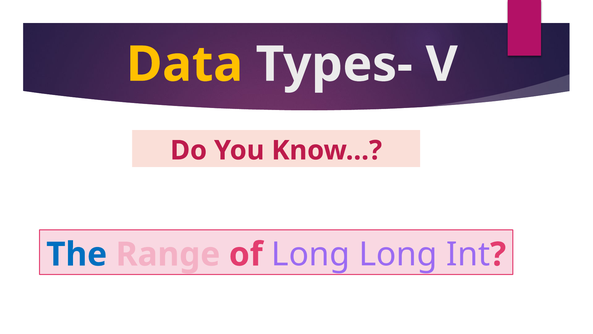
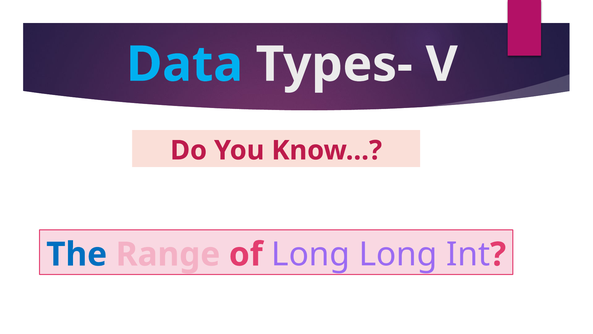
Data colour: yellow -> light blue (185, 64)
